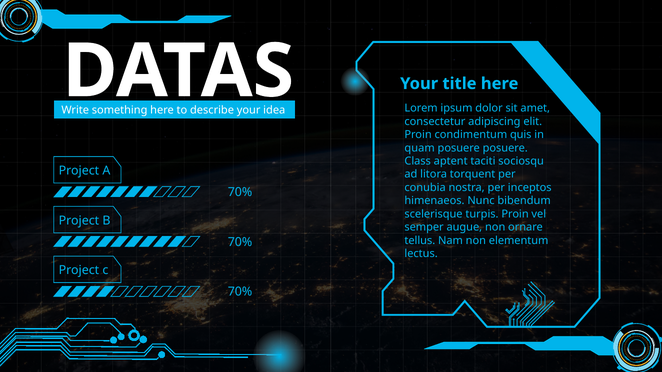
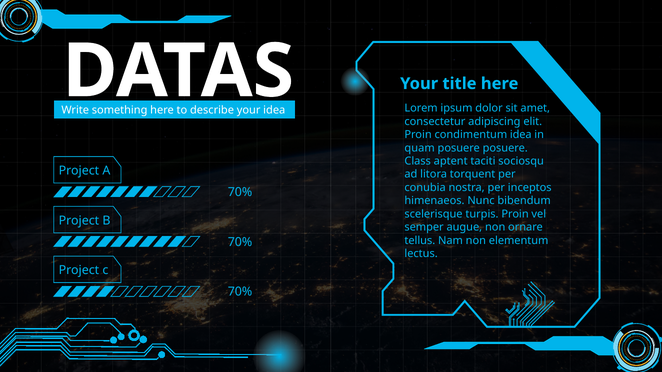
condimentum quis: quis -> idea (521, 135)
